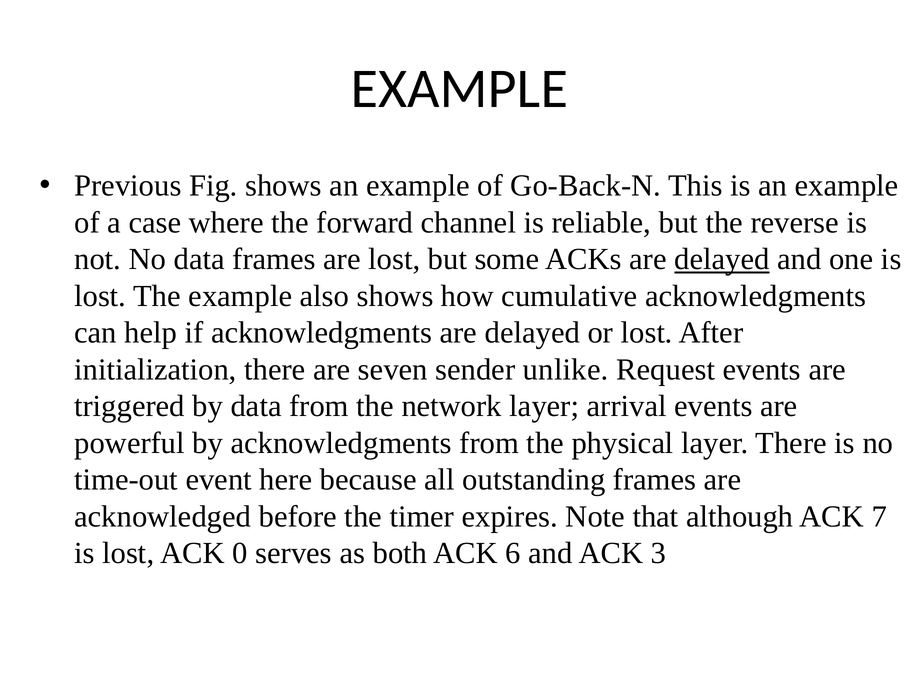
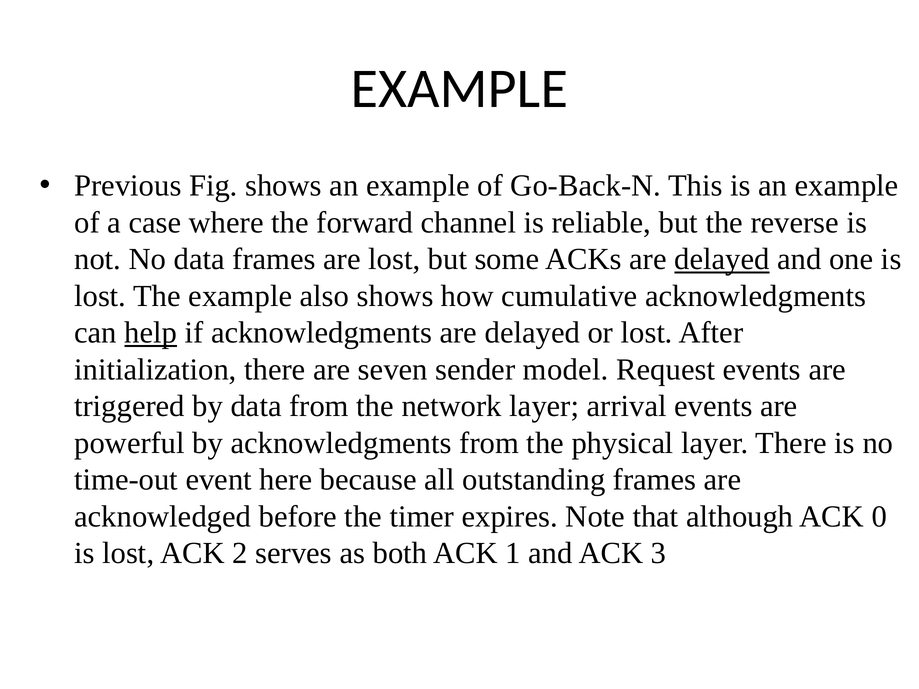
help underline: none -> present (151, 333)
unlike: unlike -> model (566, 370)
7: 7 -> 0 (879, 517)
0: 0 -> 2 (240, 554)
6: 6 -> 1 (513, 554)
